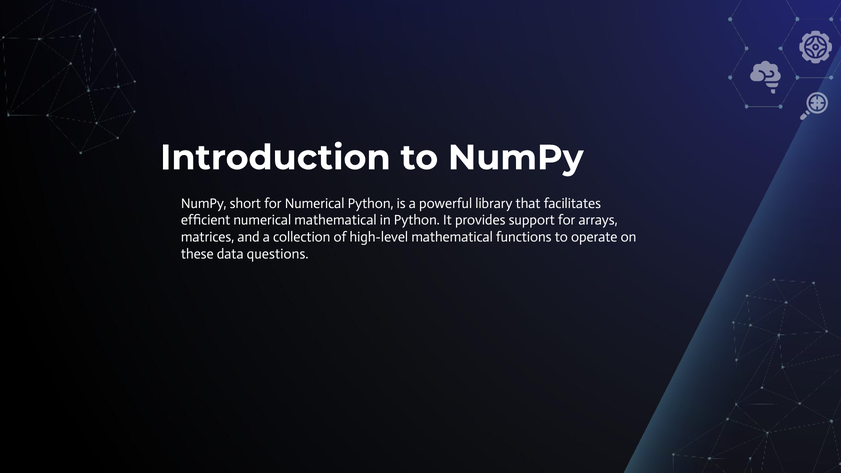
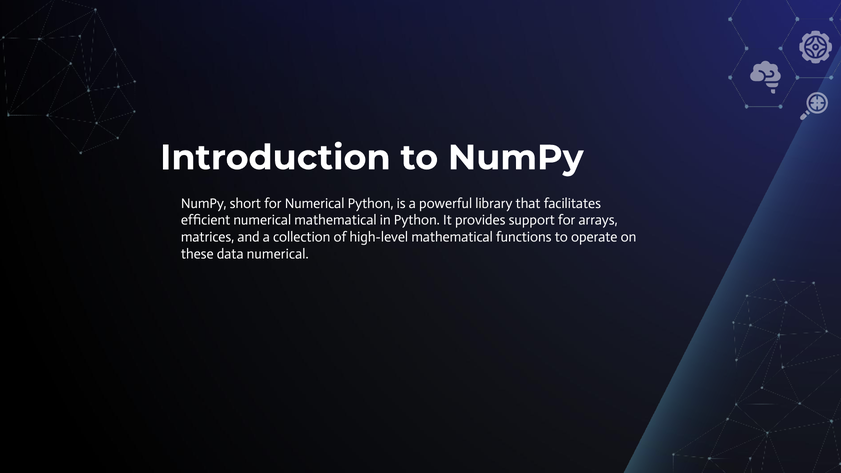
data questions: questions -> numerical (278, 254)
